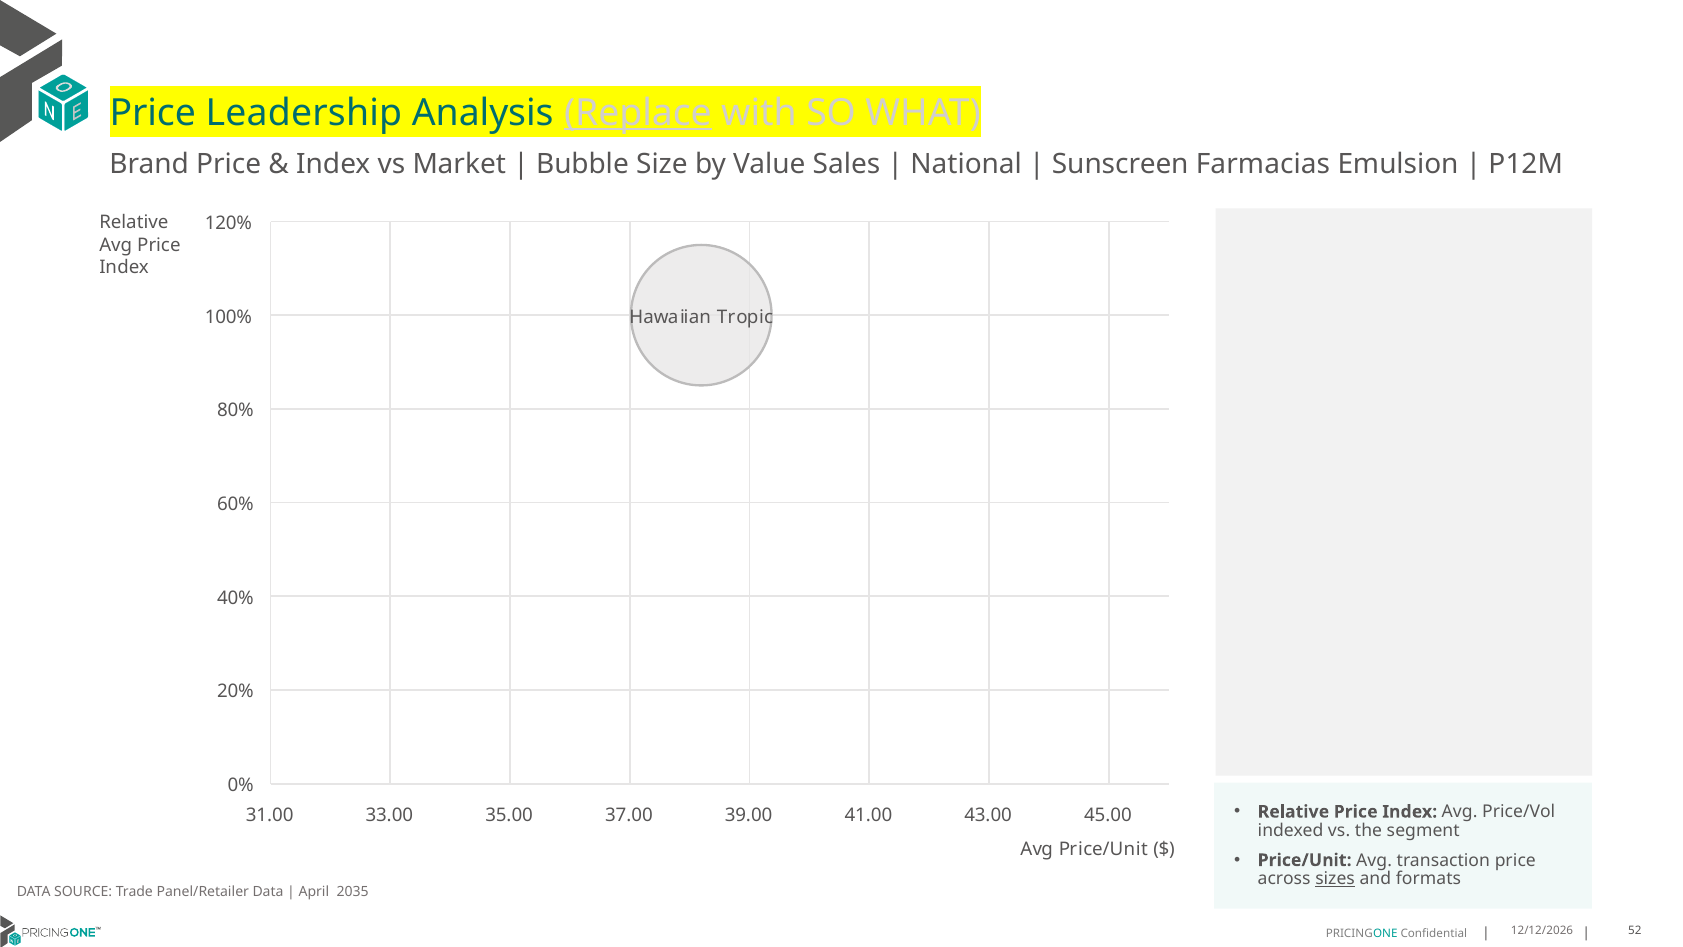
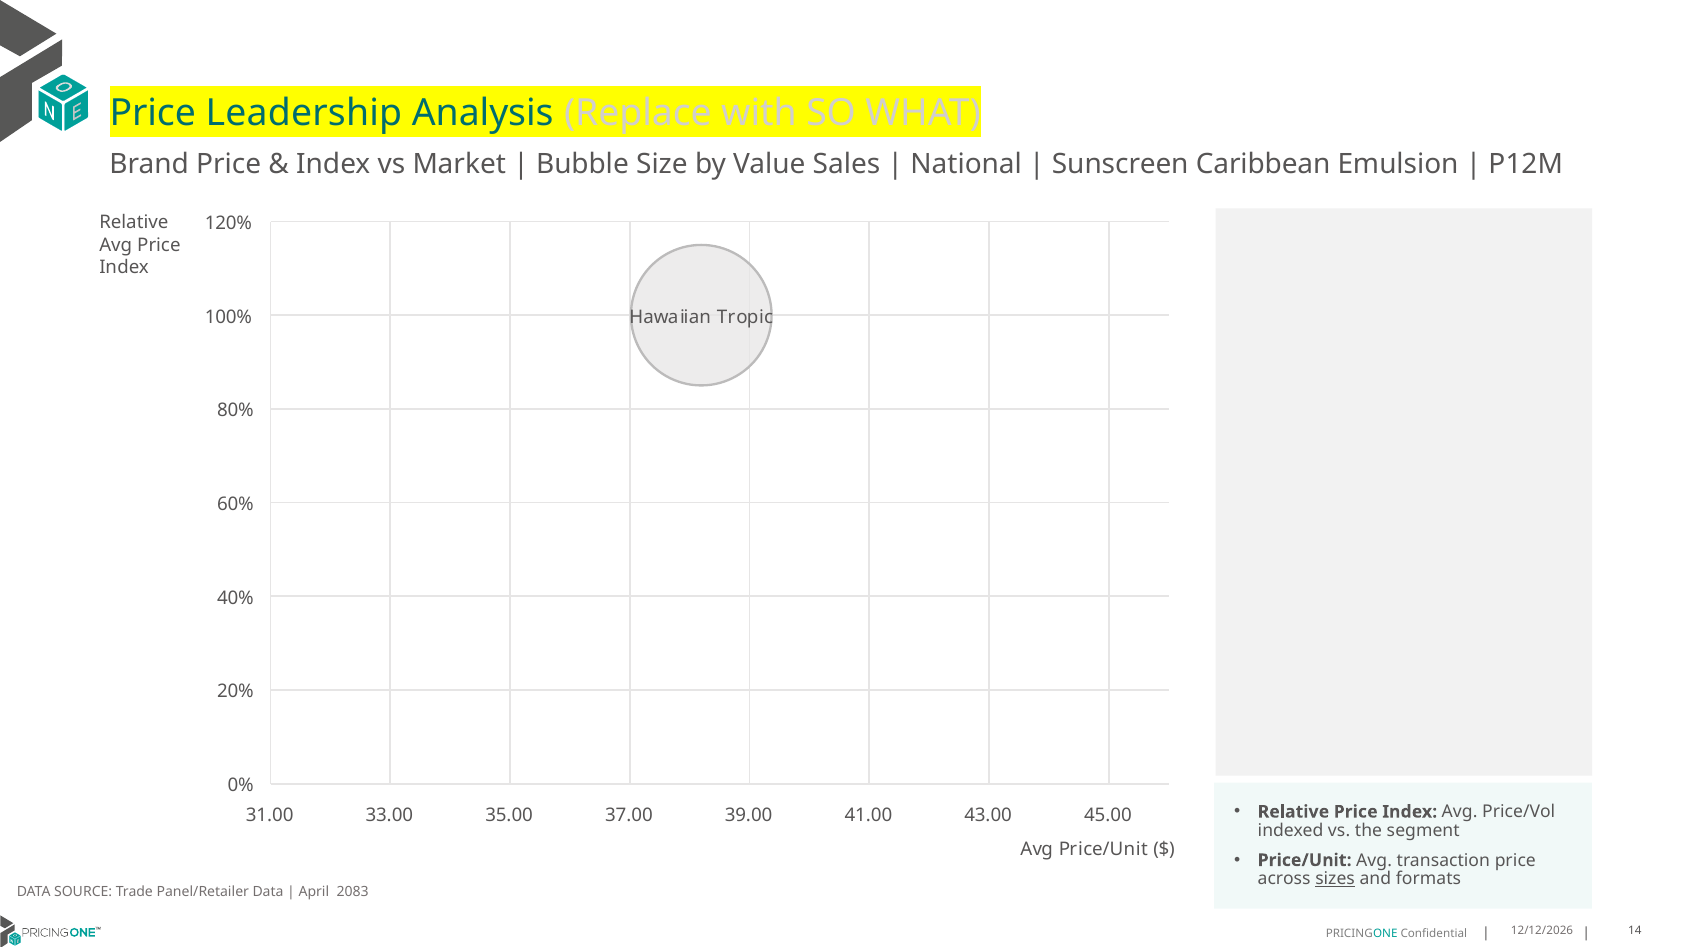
Replace underline: present -> none (638, 113)
Farmacias: Farmacias -> Caribbean (1263, 164)
2035: 2035 -> 2083 (353, 892)
52: 52 -> 14 (1635, 931)
